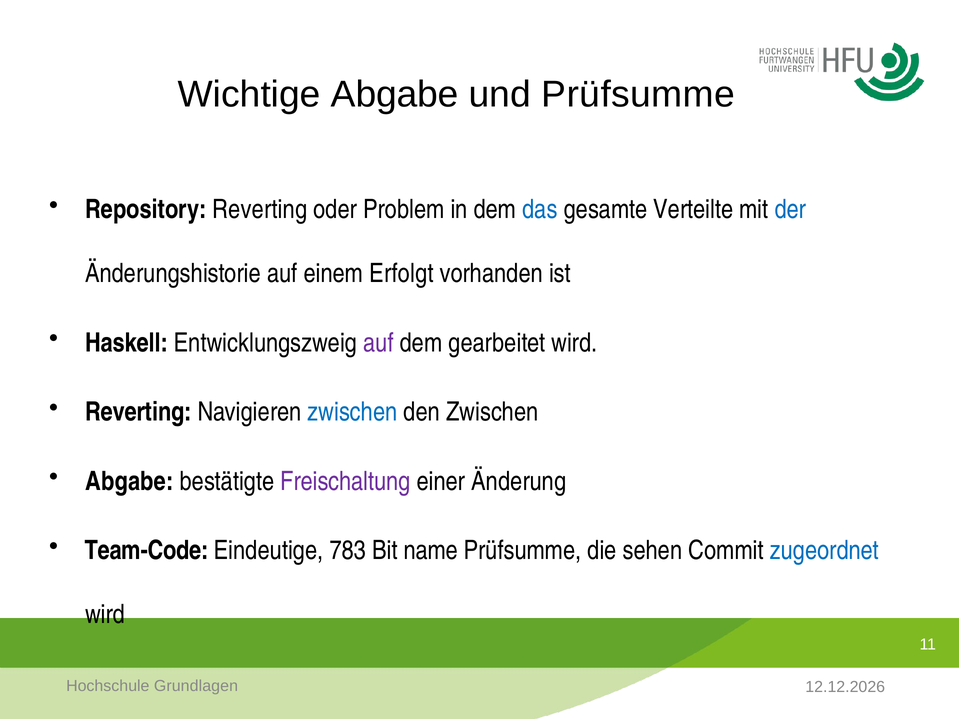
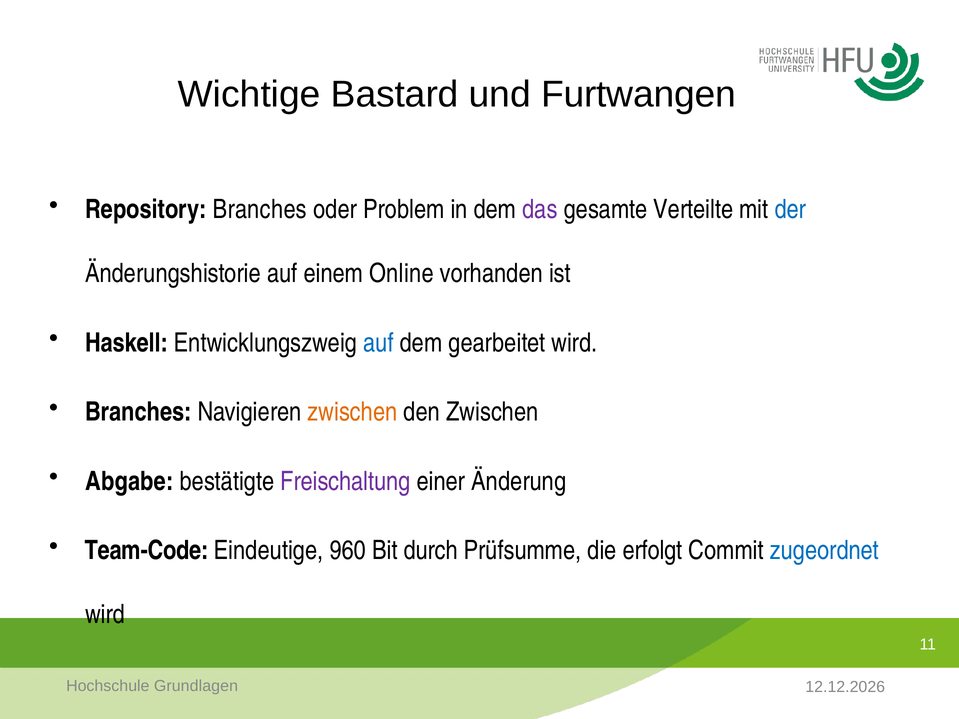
Wichtige Abgabe: Abgabe -> Bastard (395, 94)
und Prüfsumme: Prüfsumme -> Furtwangen (639, 94)
Repository Reverting: Reverting -> Branches (260, 210)
das colour: blue -> purple (540, 210)
Erfolgt: Erfolgt -> Online (401, 274)
auf colour: purple -> blue (378, 343)
Reverting: Reverting -> Branches (138, 412)
zwischen colour: blue -> orange (352, 412)
783: 783 -> 960 (348, 551)
name: name -> durch (431, 551)
sehen: sehen -> erfolgt (653, 551)
